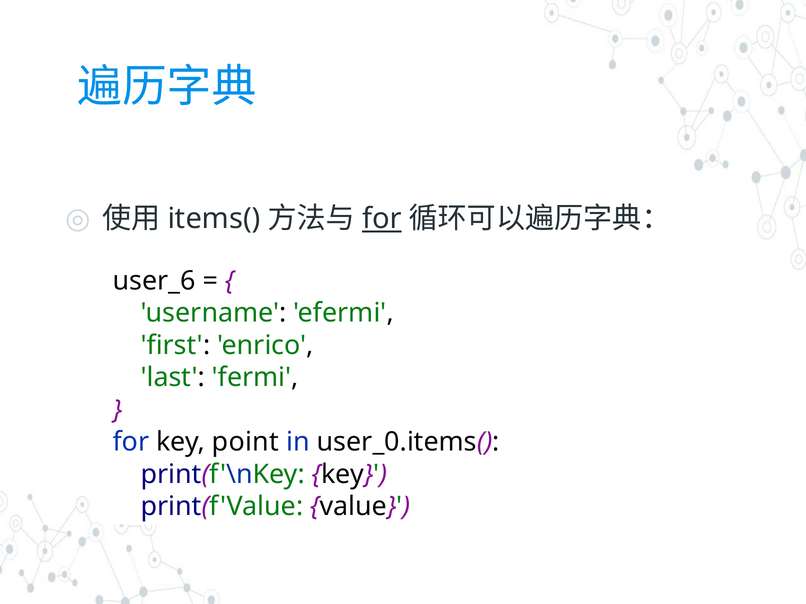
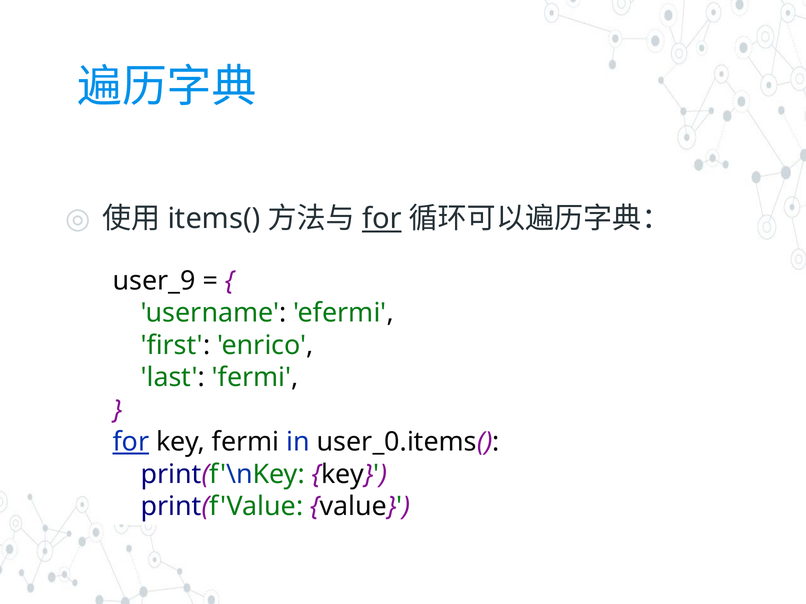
user_6: user_6 -> user_9 (154, 281)
for underline: none -> present (131, 442)
key point: point -> fermi (246, 442)
